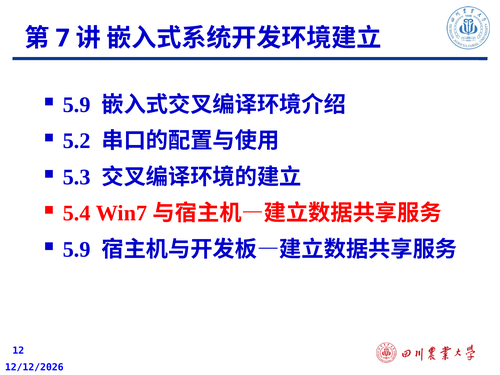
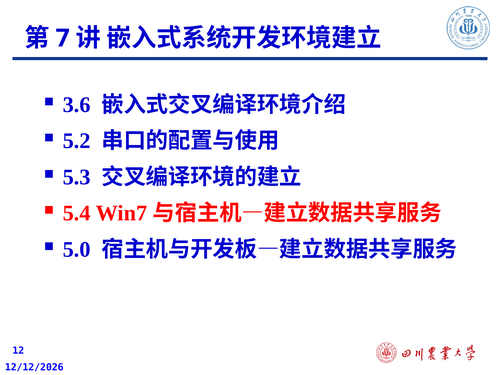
5.9: 5.9 -> 3.6 (77, 105)
5.9: 5.9 -> 5.0 (77, 249)
